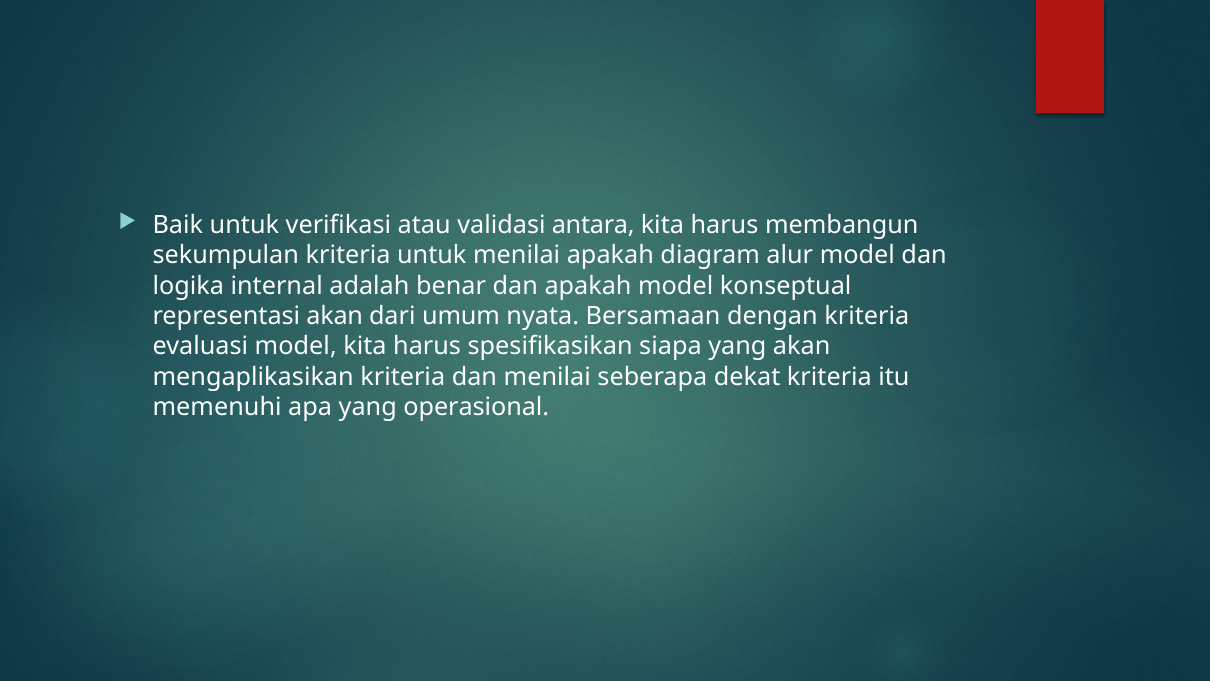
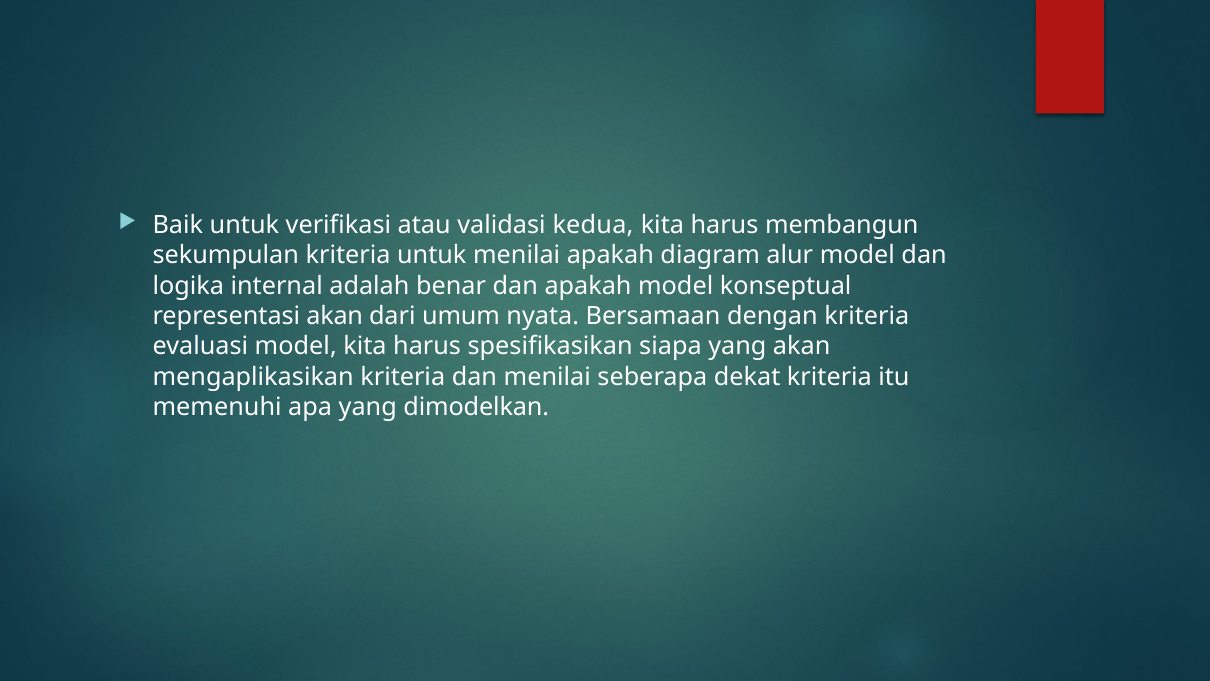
antara: antara -> kedua (593, 225)
operasional: operasional -> dimodelkan (476, 407)
